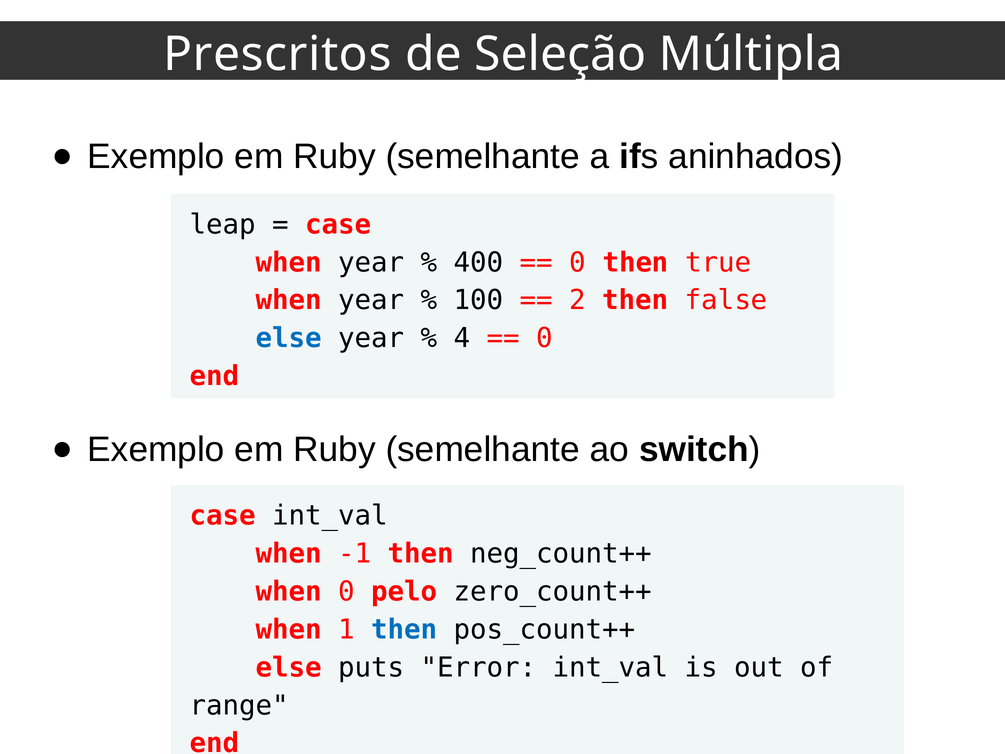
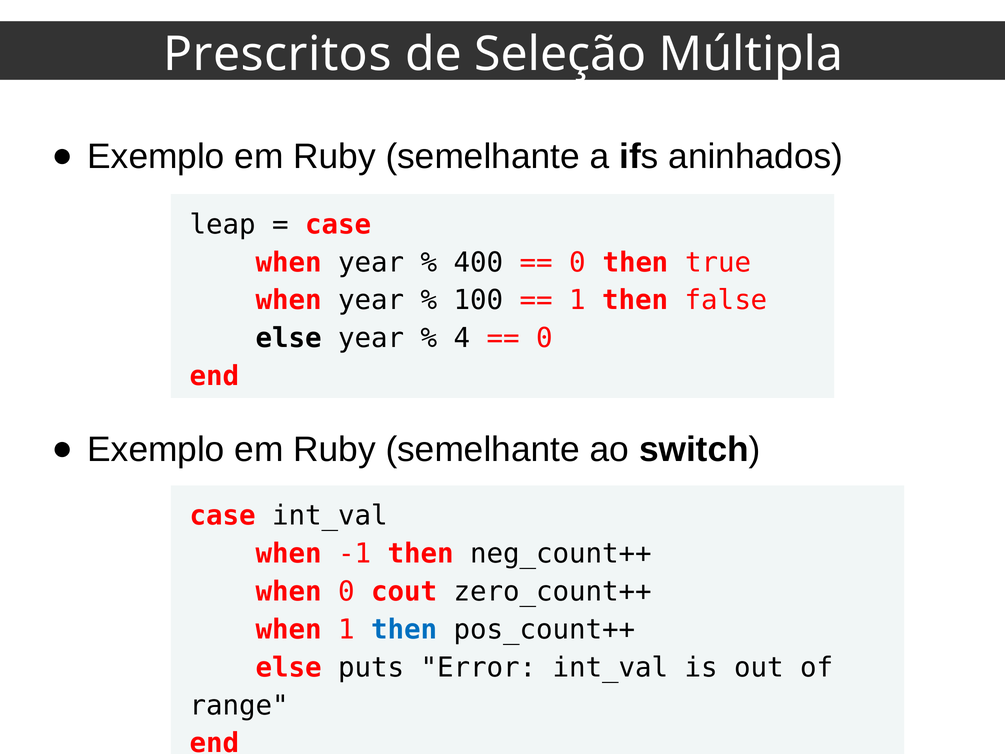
2: 2 -> 1 (578, 300)
else colour: blue -> black (289, 338)
pelo: pelo -> cout (404, 591)
